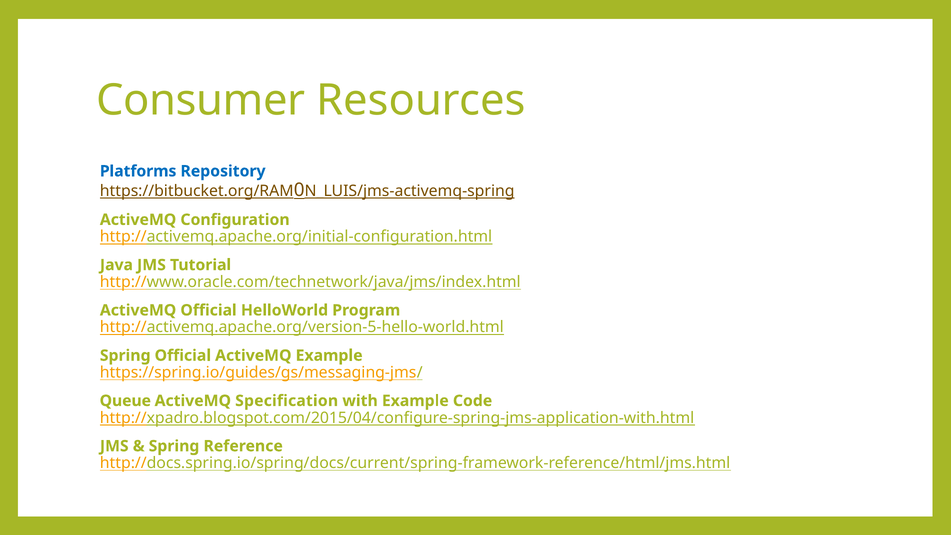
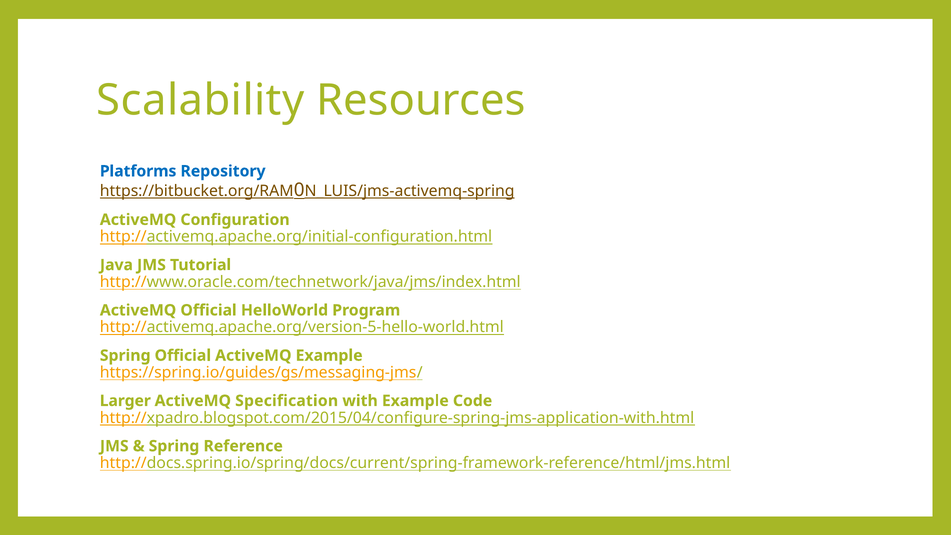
Consumer: Consumer -> Scalability (200, 100)
Queue: Queue -> Larger (125, 401)
